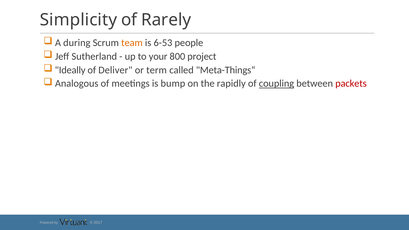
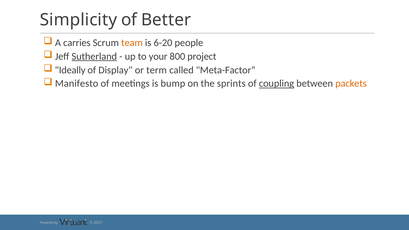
Rarely: Rarely -> Better (166, 20)
during: during -> carries (77, 43)
6-53: 6-53 -> 6-20 (163, 43)
Sutherland underline: none -> present (94, 56)
Deliver: Deliver -> Display (115, 70)
Meta-Things“: Meta-Things“ -> Meta-Factor“ (226, 70)
Analogous: Analogous -> Manifesto (77, 84)
rapidly: rapidly -> sprints (231, 84)
packets colour: red -> orange (351, 84)
